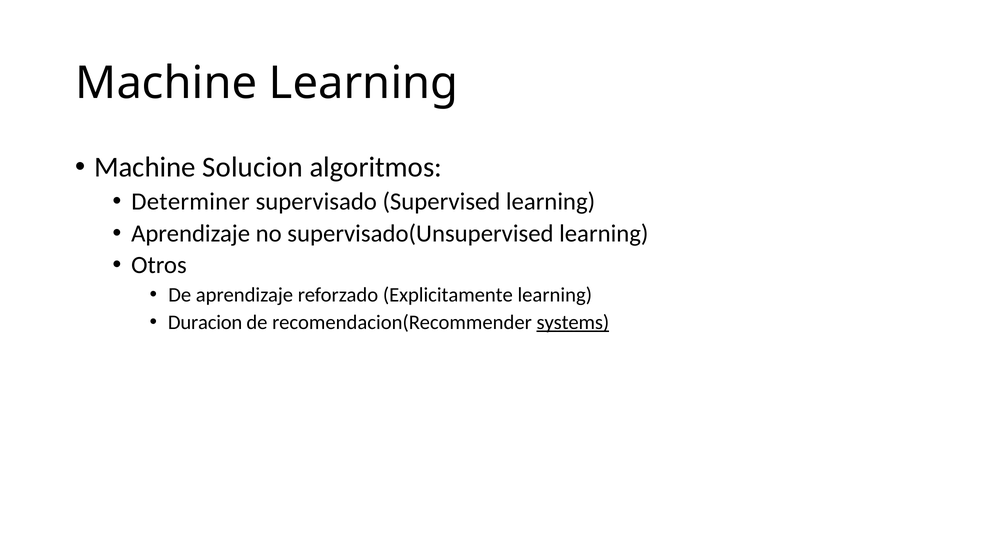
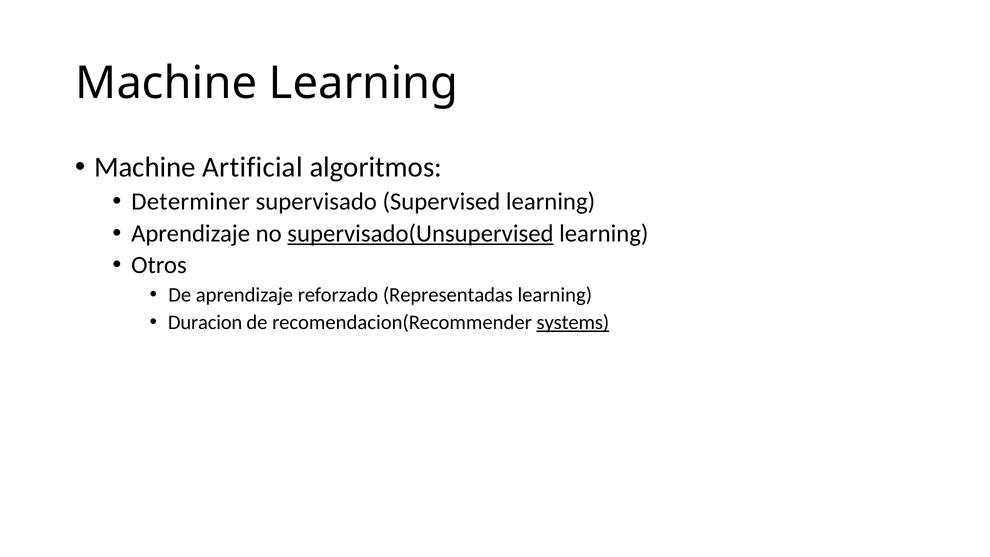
Solucion: Solucion -> Artificial (253, 167)
supervisado(Unsupervised underline: none -> present (420, 233)
Explicitamente: Explicitamente -> Representadas (448, 295)
